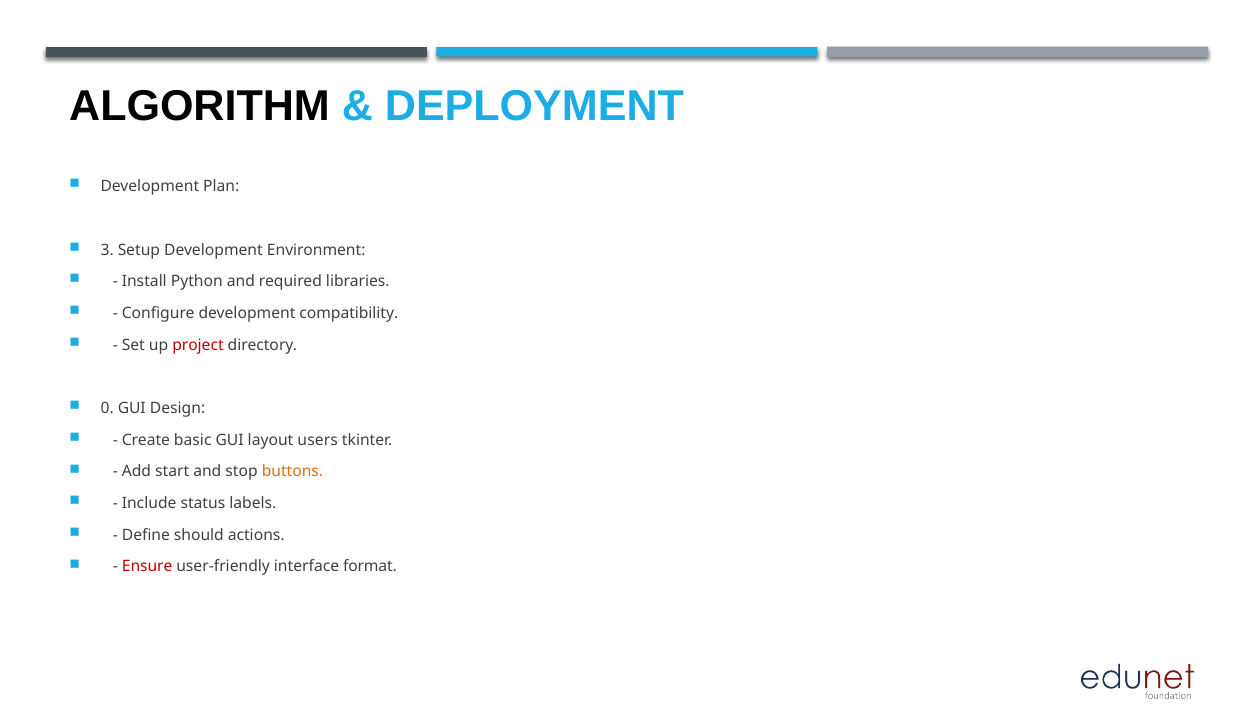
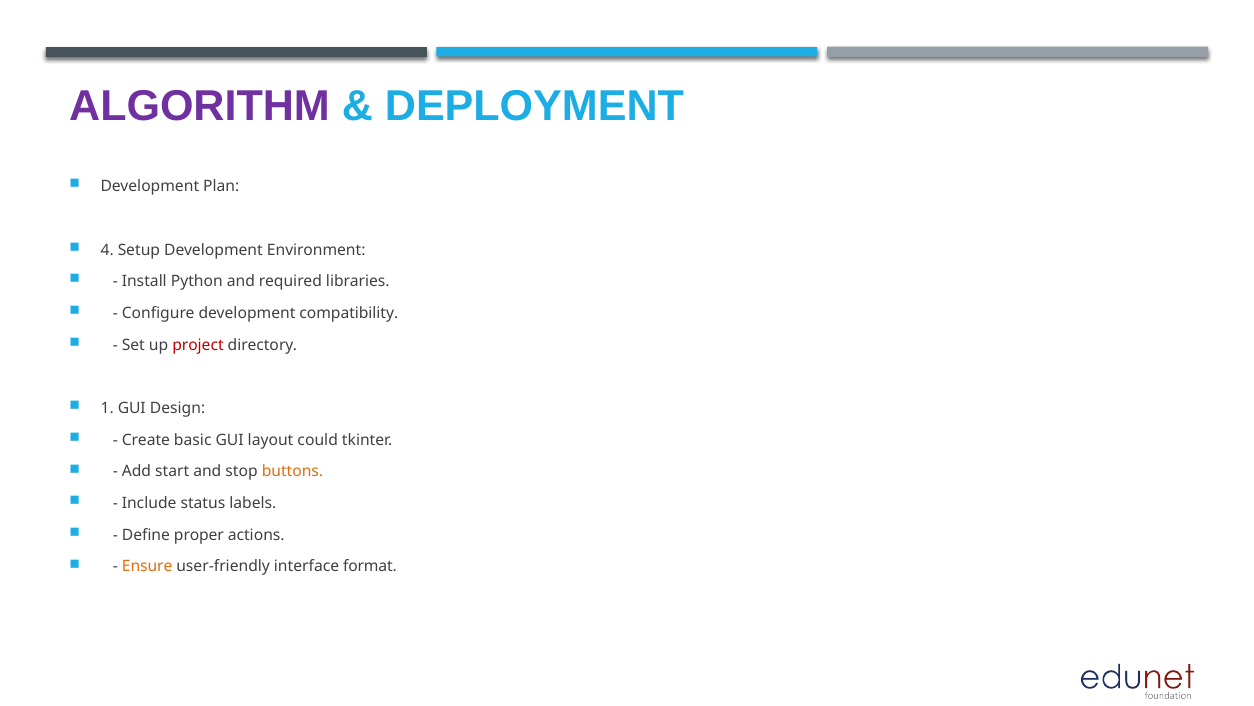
ALGORITHM colour: black -> purple (199, 106)
3: 3 -> 4 (107, 250)
0: 0 -> 1 (107, 408)
users: users -> could (318, 440)
should: should -> proper (199, 535)
Ensure colour: red -> orange (147, 566)
